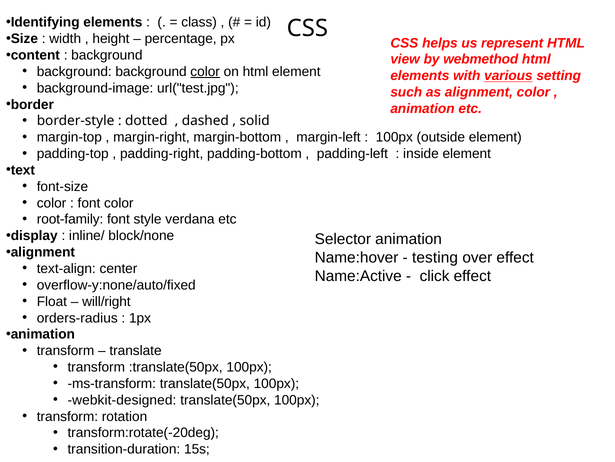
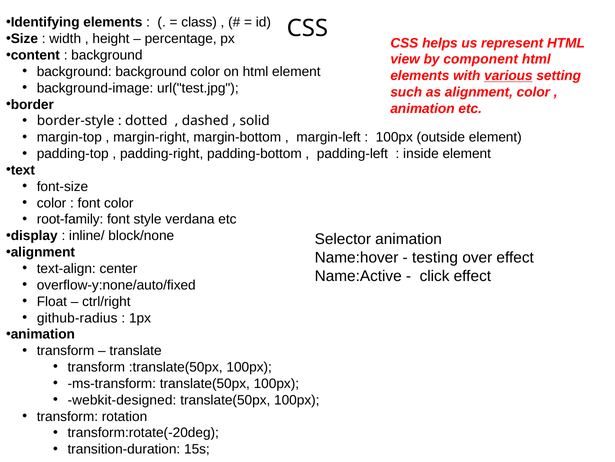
webmethod: webmethod -> component (481, 59)
color underline: present -> none (205, 72)
will/right: will/right -> ctrl/right (106, 301)
orders-radius: orders-radius -> github-radius (77, 317)
